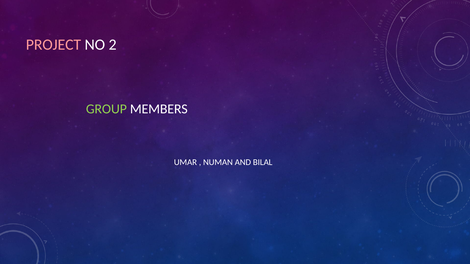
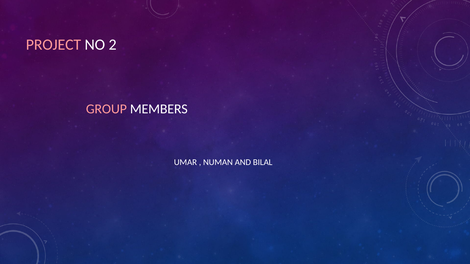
GROUP colour: light green -> pink (106, 109)
